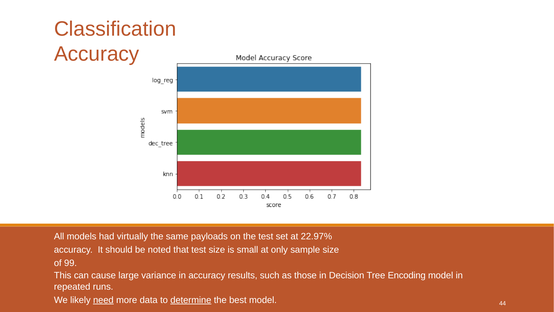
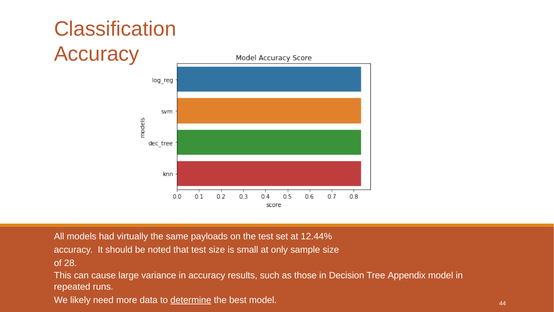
22.97%: 22.97% -> 12.44% (316, 236)
99: 99 -> 28 (71, 263)
Encoding: Encoding -> Appendix (407, 275)
need underline: present -> none (103, 300)
